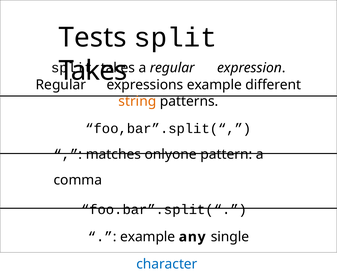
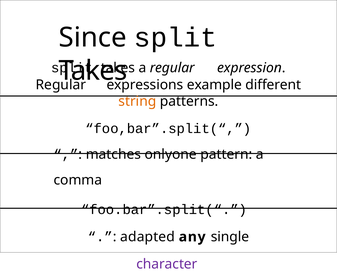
Tests: Tests -> Since (93, 38)
example: example -> adapted (148, 237)
character colour: blue -> purple (167, 265)
